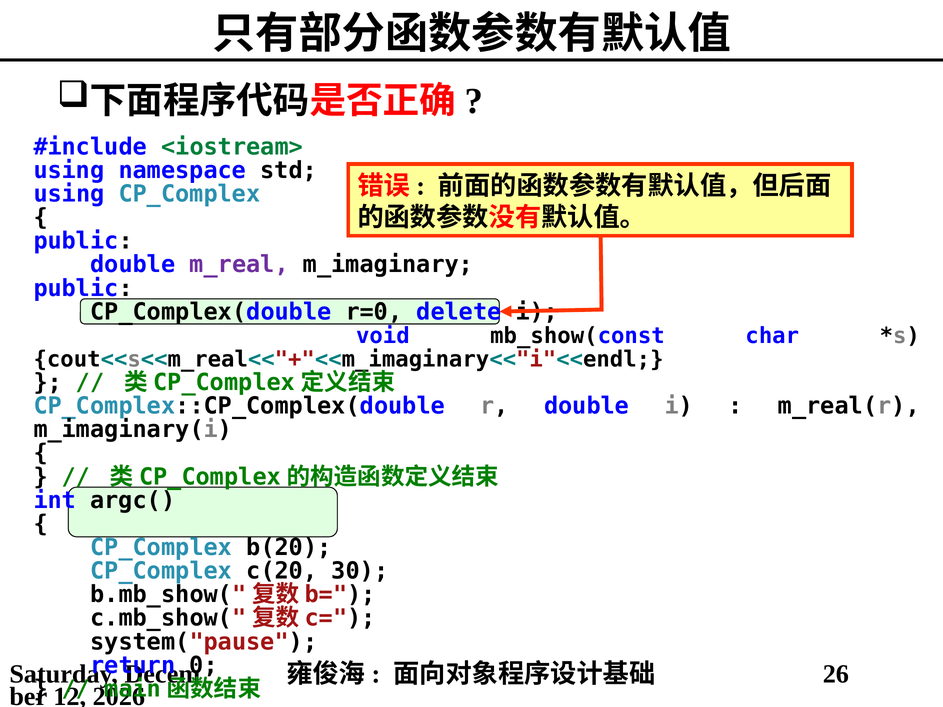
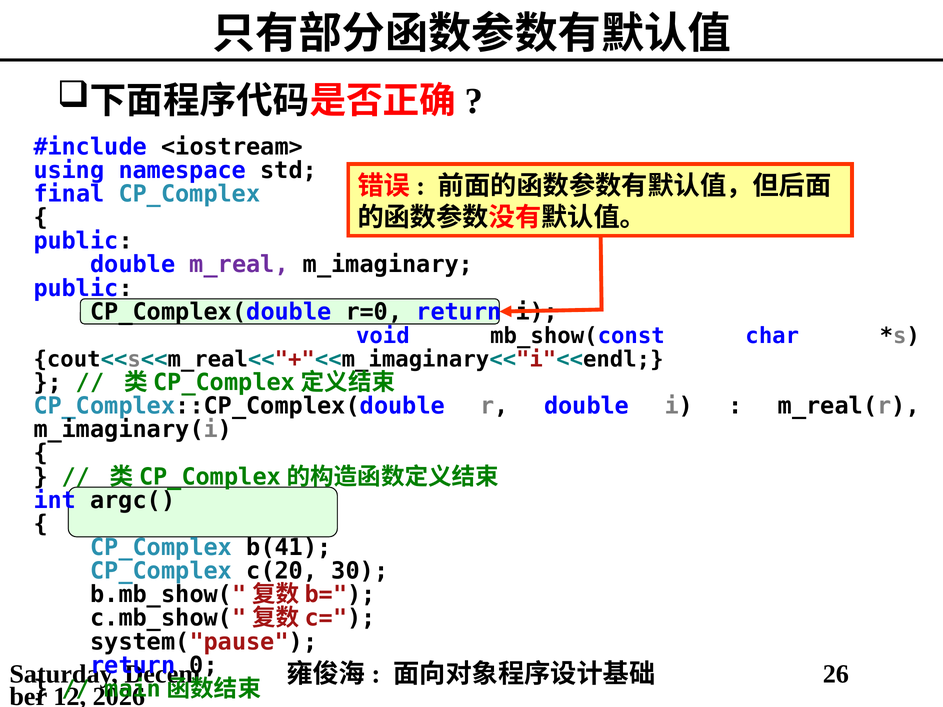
<iostream> colour: green -> black (232, 147)
using: using -> final (69, 194)
r=0 delete: delete -> return (459, 312)
b(20: b(20 -> b(41 (289, 548)
